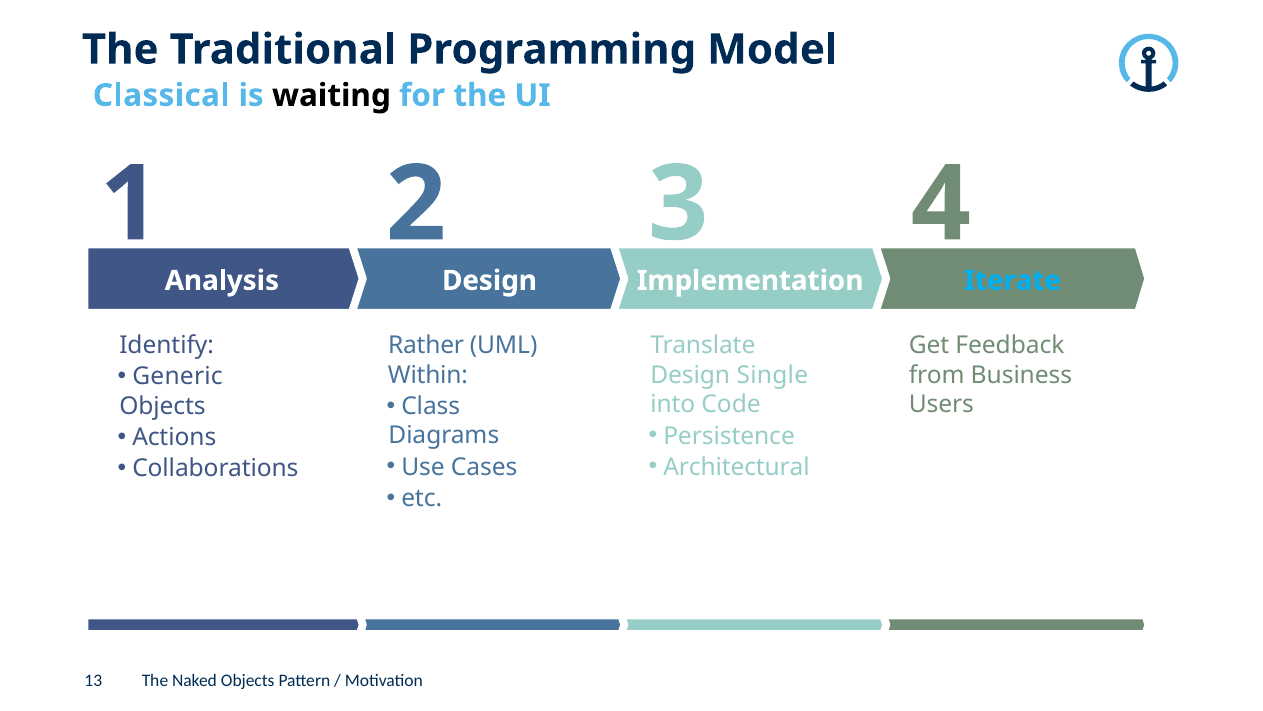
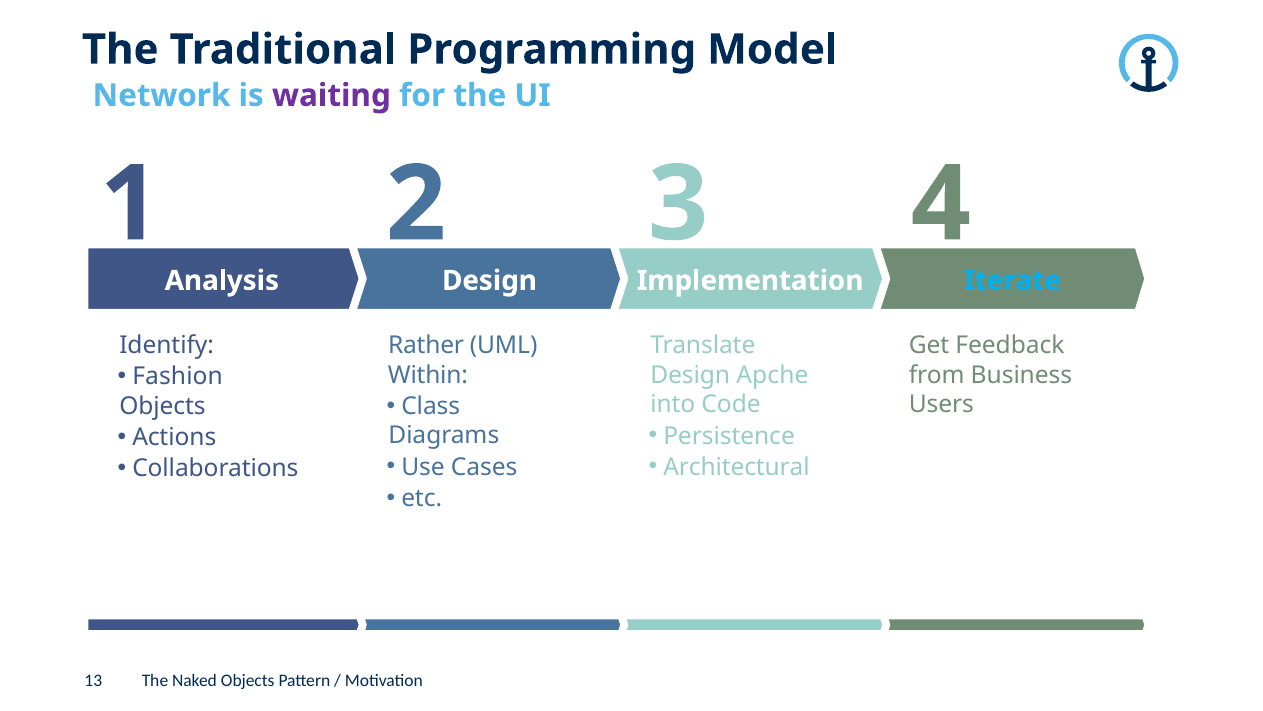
Classical: Classical -> Network (161, 95)
waiting colour: black -> purple (331, 95)
Generic: Generic -> Fashion (178, 377)
Single: Single -> Apche (772, 375)
